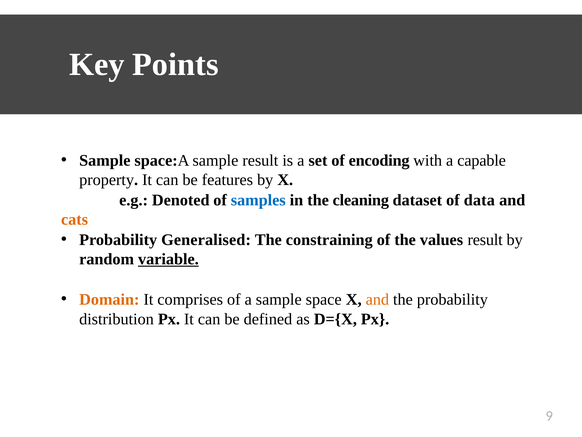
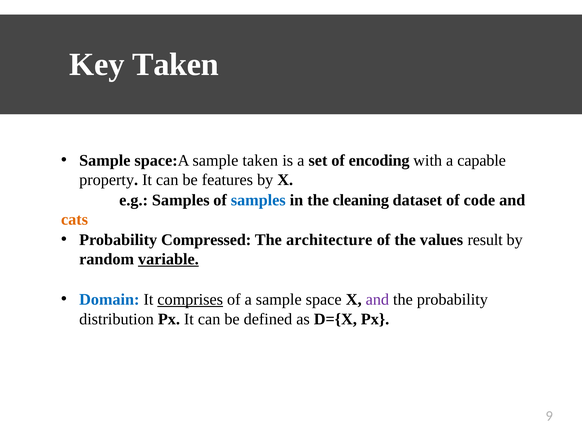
Key Points: Points -> Taken (176, 64)
sample result: result -> taken (260, 160)
e.g Denoted: Denoted -> Samples (181, 200)
data: data -> code (479, 200)
Generalised: Generalised -> Compressed (206, 239)
constraining: constraining -> architecture (329, 239)
Domain colour: orange -> blue (109, 299)
comprises underline: none -> present (190, 299)
and colour: orange -> purple (377, 299)
